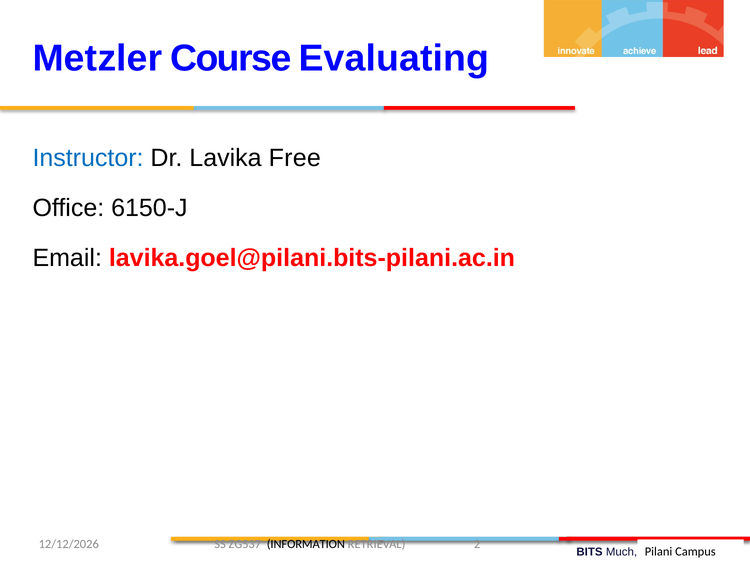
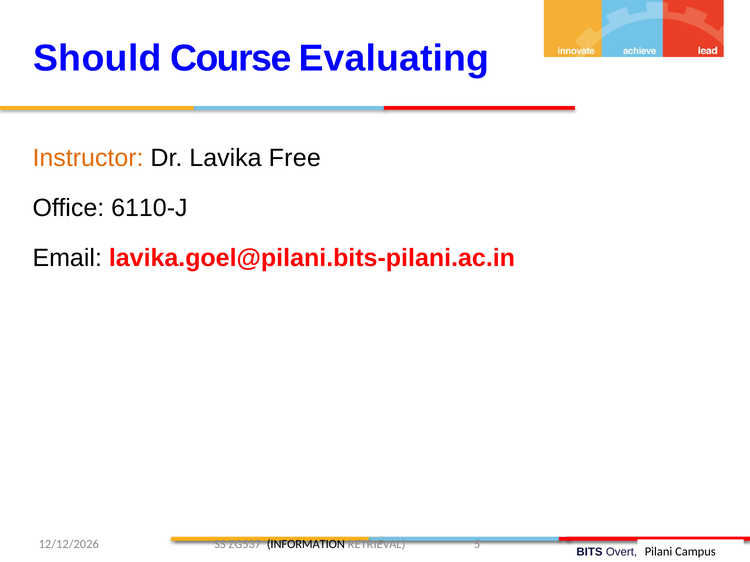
Metzler: Metzler -> Should (97, 58)
Instructor colour: blue -> orange (88, 158)
6150-J: 6150-J -> 6110-J (149, 208)
2: 2 -> 5 (477, 544)
Much: Much -> Overt (621, 552)
